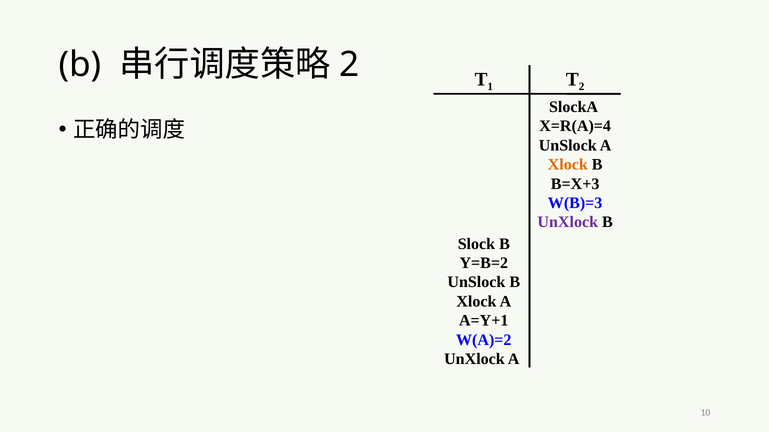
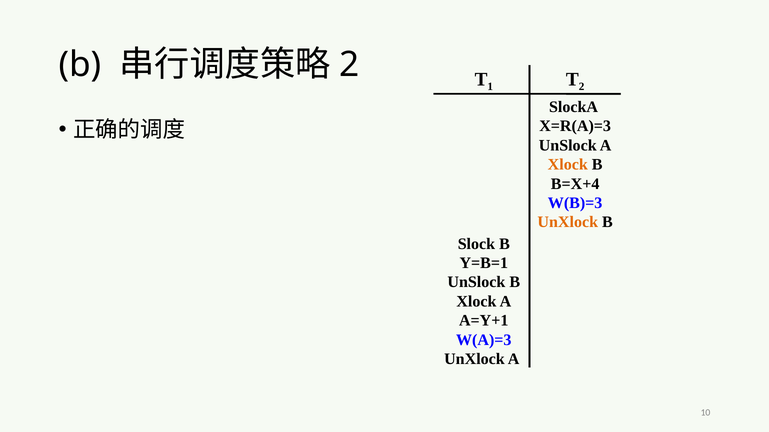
X=R(A)=4: X=R(A)=4 -> X=R(A)=3 (575, 126)
B=X+3: B=X+3 -> B=X+4 (575, 184)
UnXlock colour: purple -> orange (568, 222)
Y=B=2: Y=B=2 -> Y=B=1 (484, 263)
W(A)=2: W(A)=2 -> W(A)=3 (484, 340)
